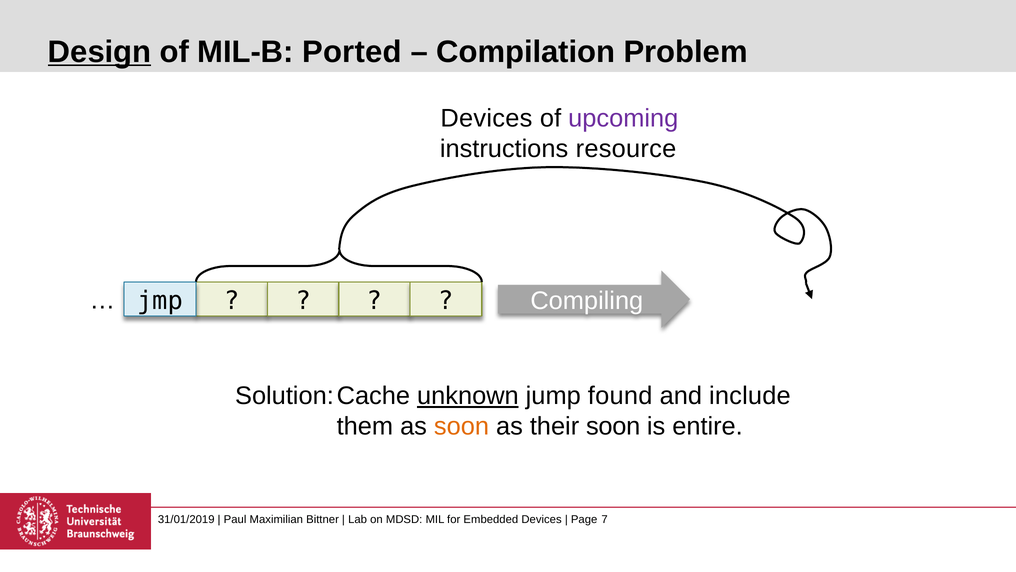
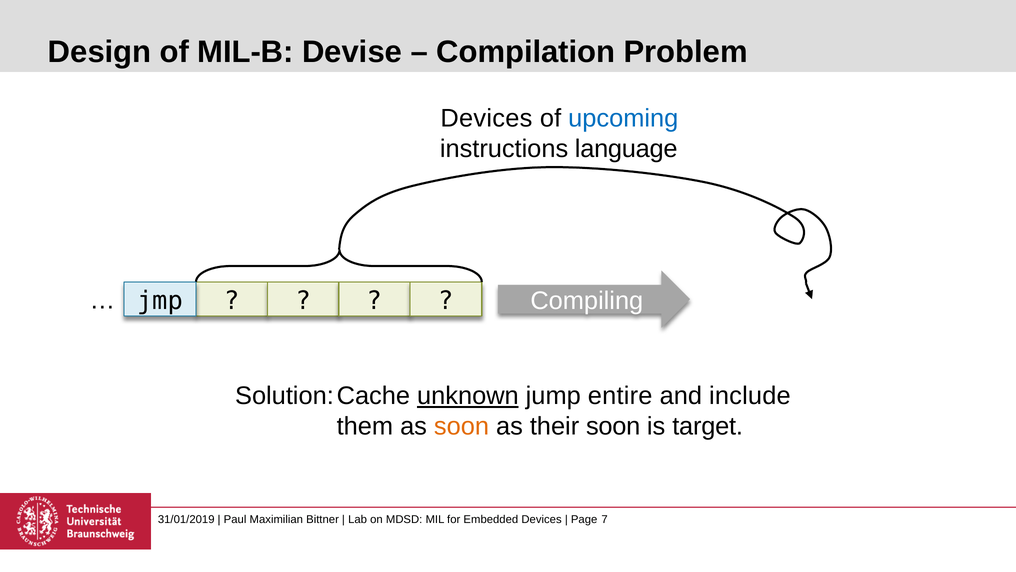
Design underline: present -> none (100, 52)
Ported: Ported -> Devise (352, 52)
upcoming colour: purple -> blue (623, 118)
resource: resource -> language (626, 148)
found: found -> entire (620, 396)
entire: entire -> target (708, 426)
